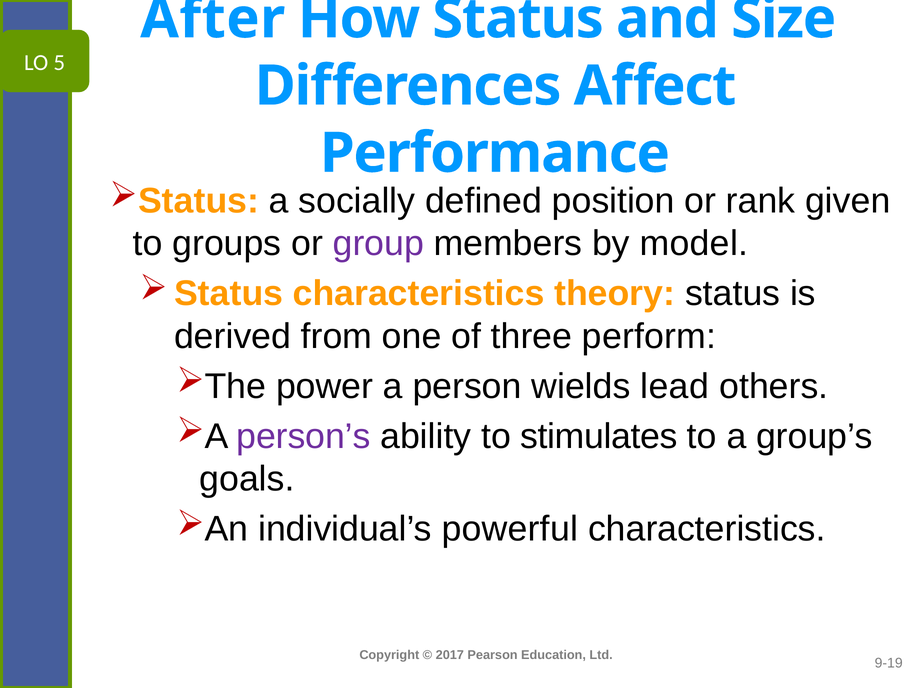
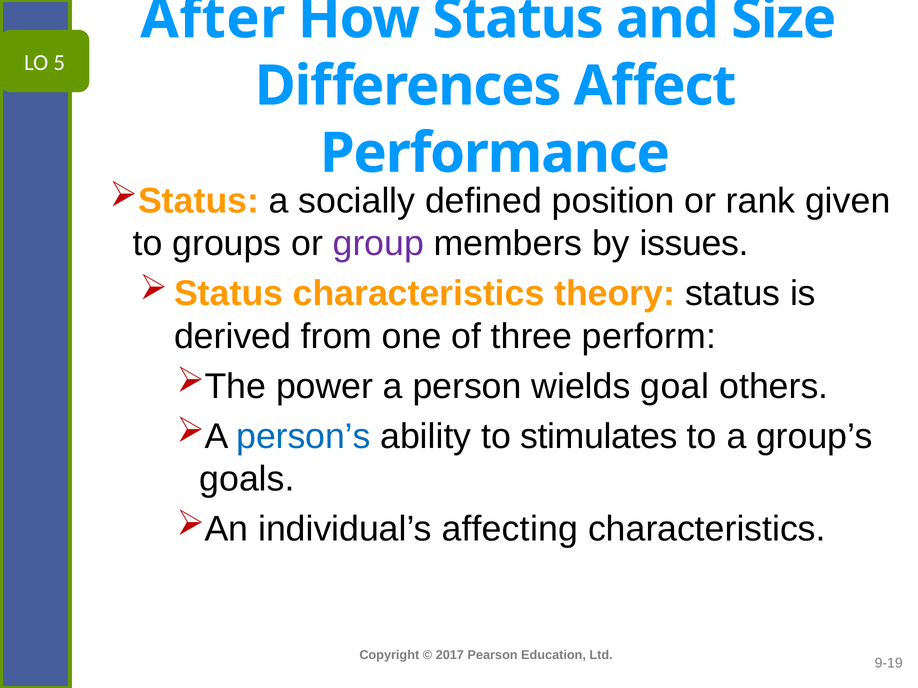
model: model -> issues (694, 244)
lead: lead -> goal (675, 387)
person’s colour: purple -> blue (303, 437)
powerful: powerful -> affecting (510, 530)
